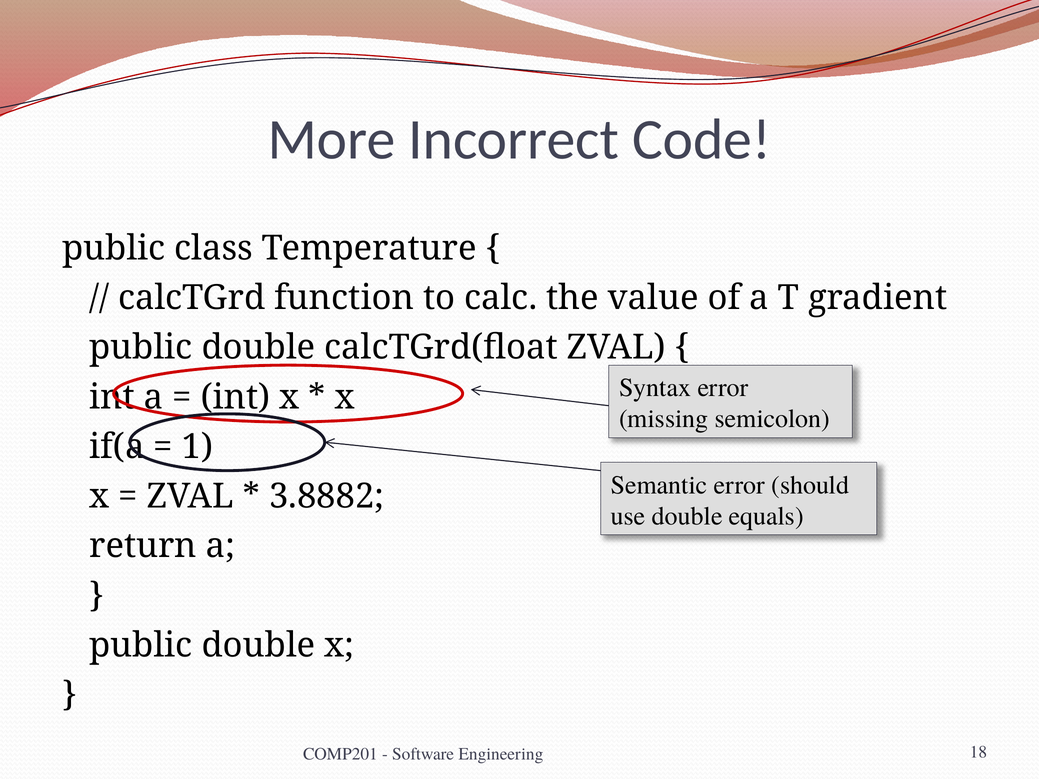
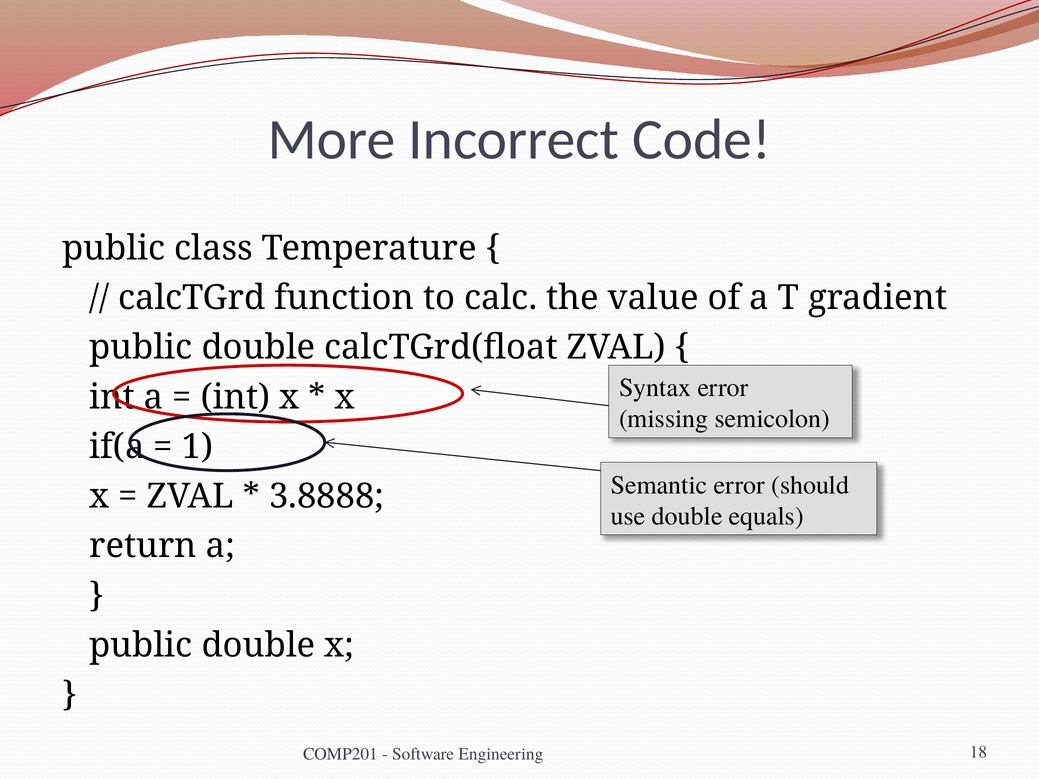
3.8882: 3.8882 -> 3.8888 (327, 497)
